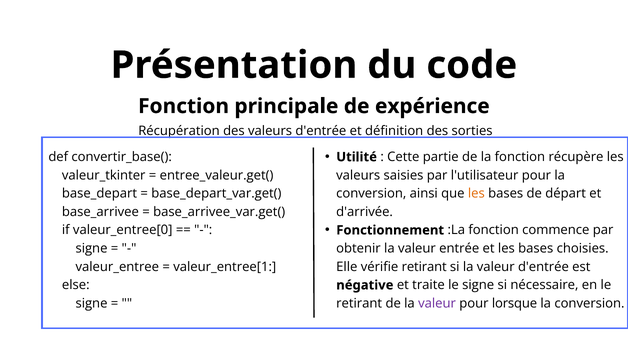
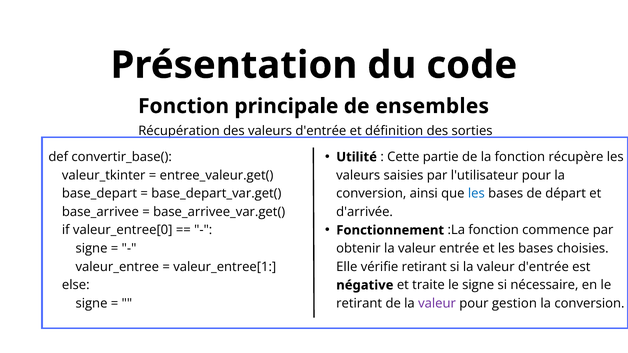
expérience: expérience -> ensembles (432, 106)
les colour: orange -> blue (476, 194)
lorsque: lorsque -> gestion (514, 304)
